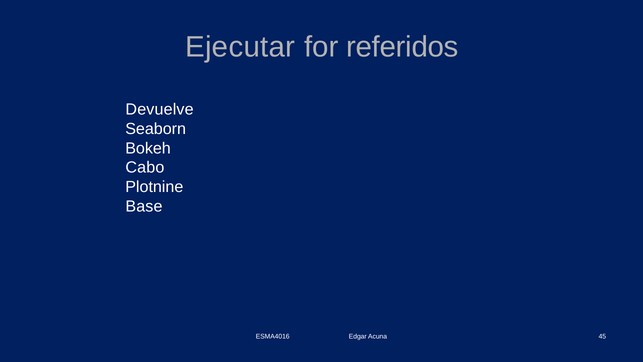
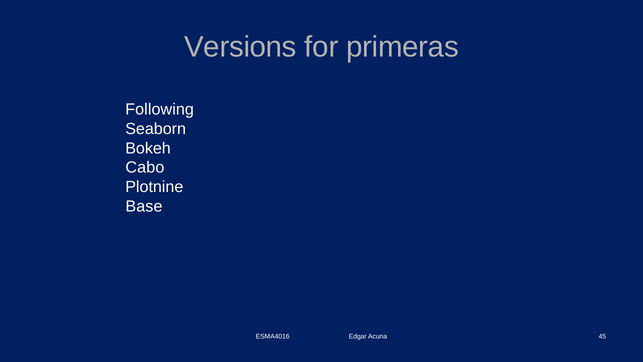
Ejecutar: Ejecutar -> Versions (240, 47)
referidos: referidos -> primeras (402, 47)
Devuelve: Devuelve -> Following (160, 110)
